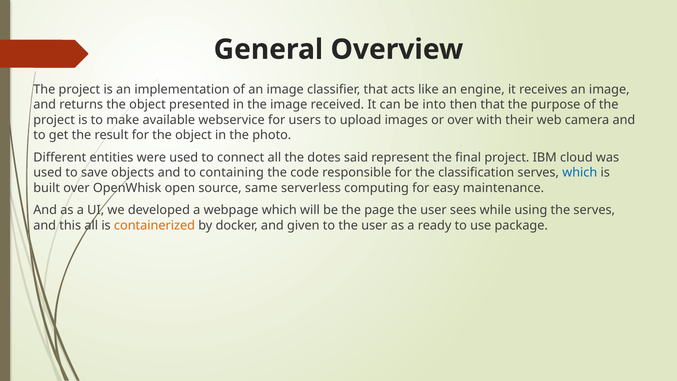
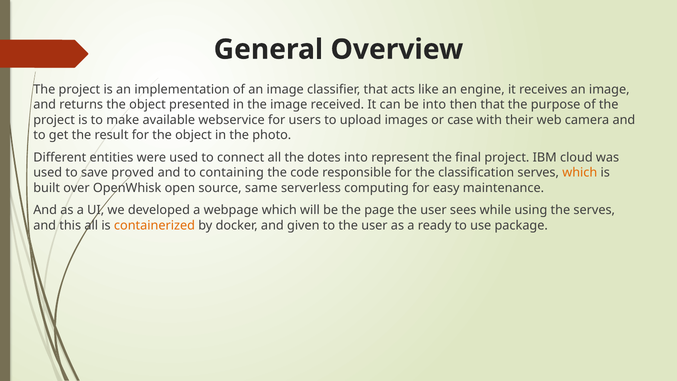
or over: over -> case (460, 120)
dotes said: said -> into (356, 157)
objects: objects -> proved (133, 173)
which colour: blue -> orange (580, 173)
